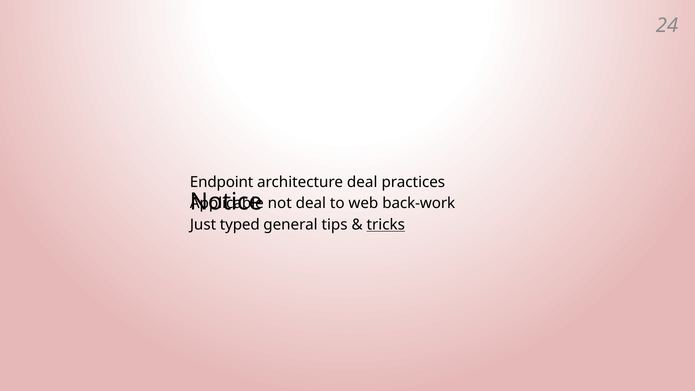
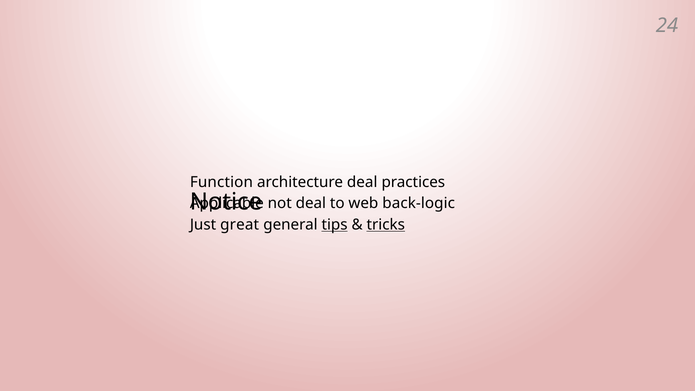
Endpoint: Endpoint -> Function (221, 182)
back-work: back-work -> back-logic (419, 203)
typed: typed -> great (240, 225)
tips underline: none -> present (335, 225)
